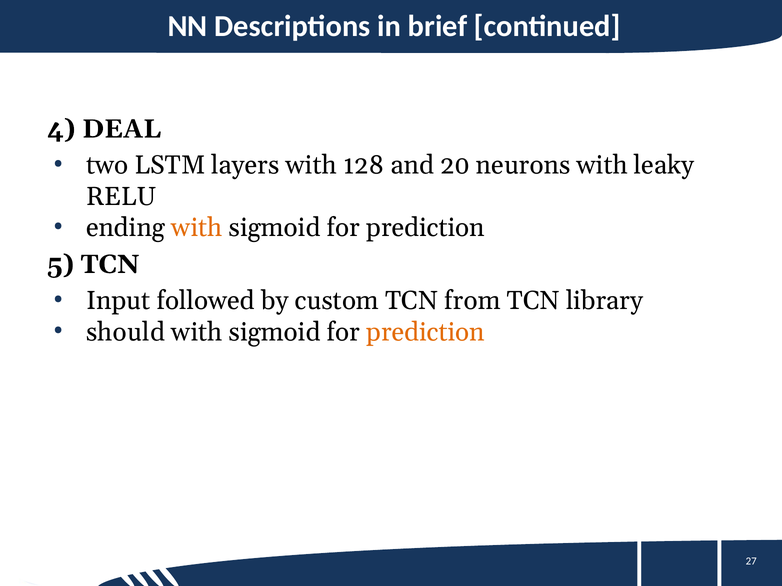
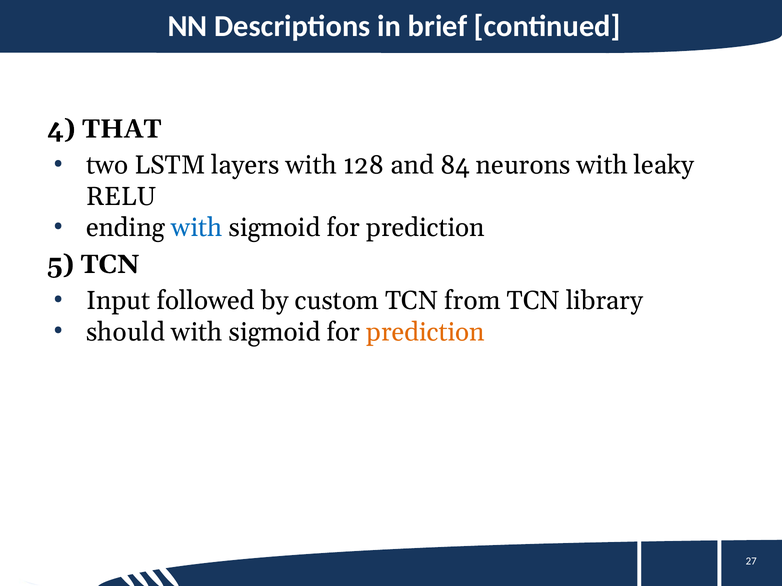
DEAL: DEAL -> THAT (122, 129)
20: 20 -> 84 (455, 165)
with colour: orange -> blue (197, 228)
